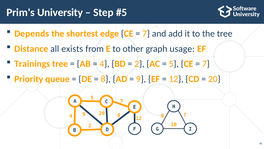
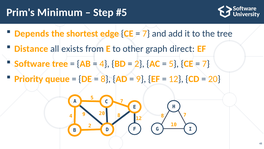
University: University -> Minimum (60, 13)
usage: usage -> direct (182, 49)
Trainings: Trainings -> Software (32, 64)
